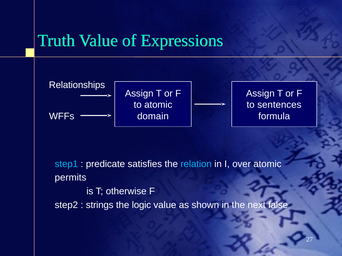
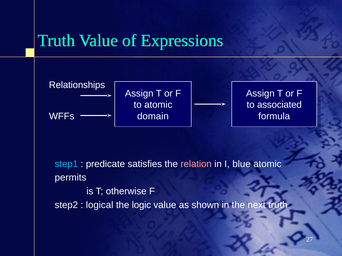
sentences: sentences -> associated (279, 105)
relation colour: light blue -> pink (196, 164)
over: over -> blue (242, 164)
strings: strings -> logical (100, 205)
next false: false -> truth (278, 205)
